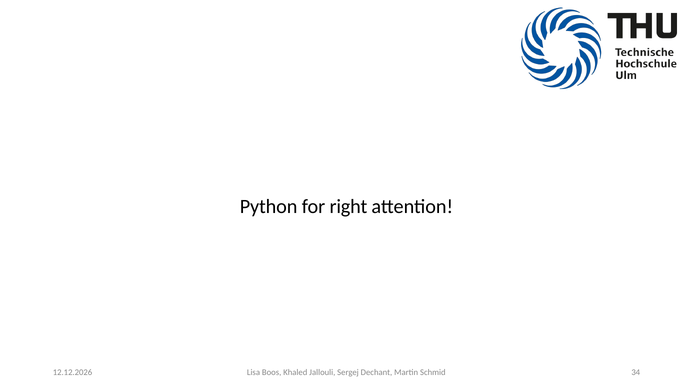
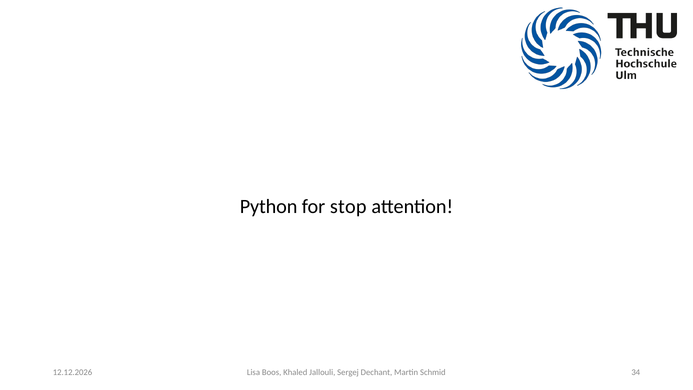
right: right -> stop (348, 207)
